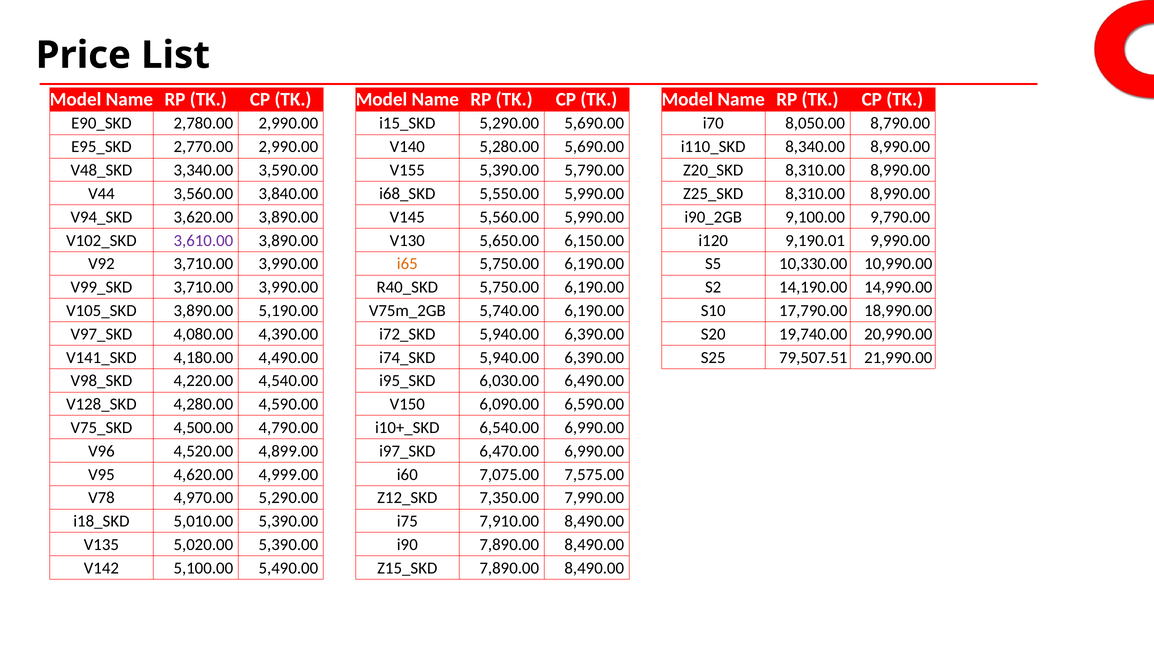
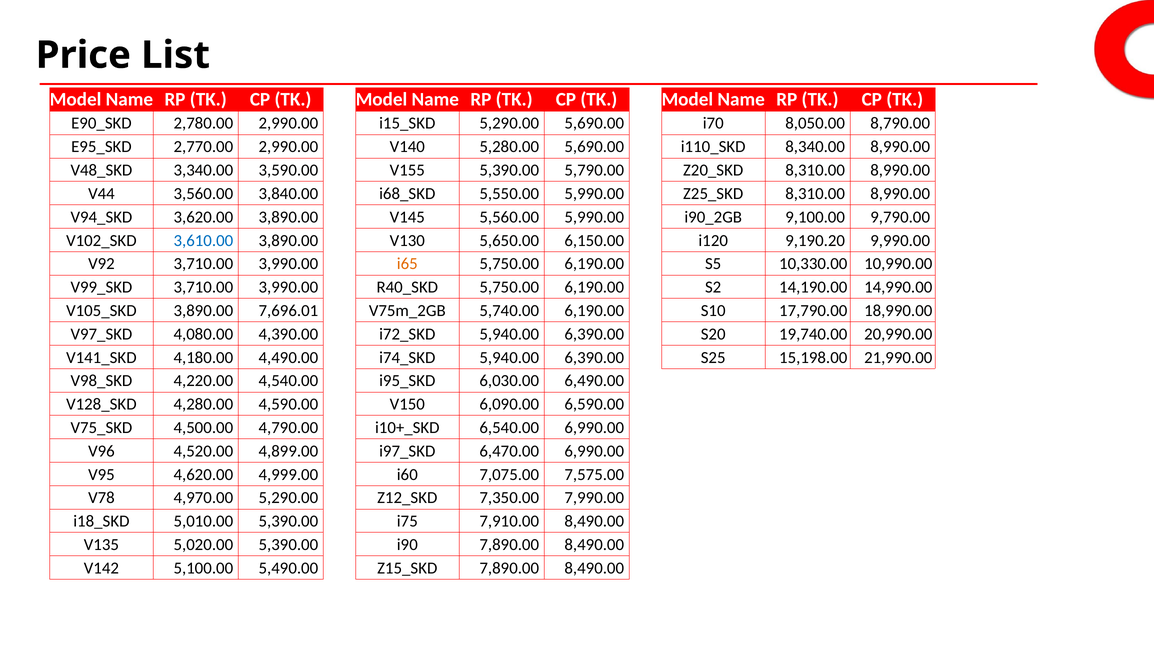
3,610.00 colour: purple -> blue (203, 240)
9,190.01: 9,190.01 -> 9,190.20 (815, 240)
5,190.00: 5,190.00 -> 7,696.01 (288, 311)
79,507.51: 79,507.51 -> 15,198.00 (813, 358)
